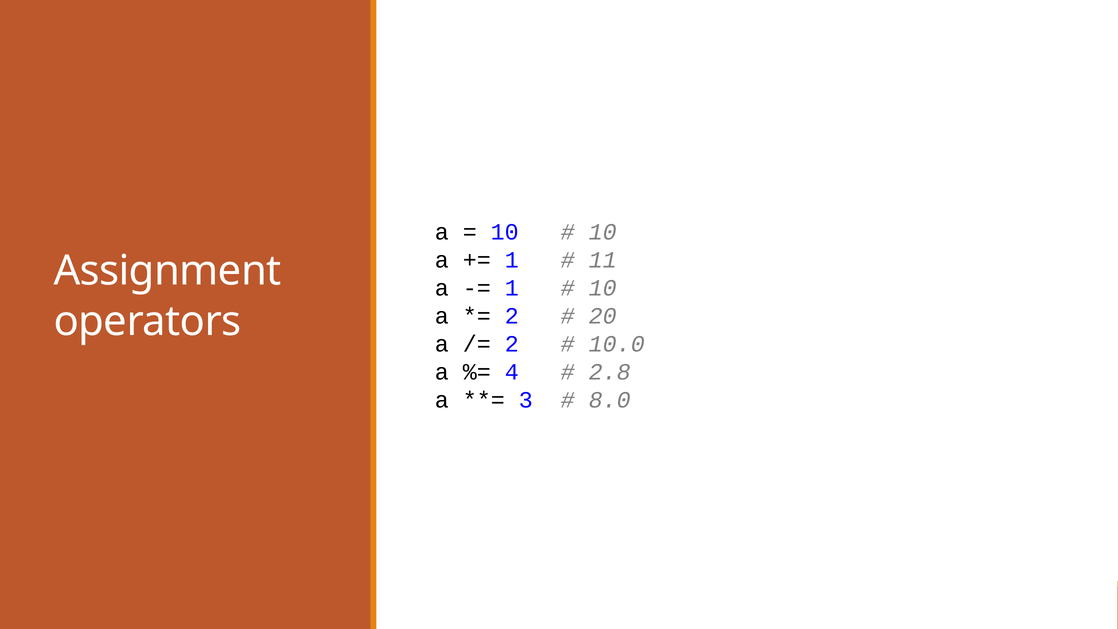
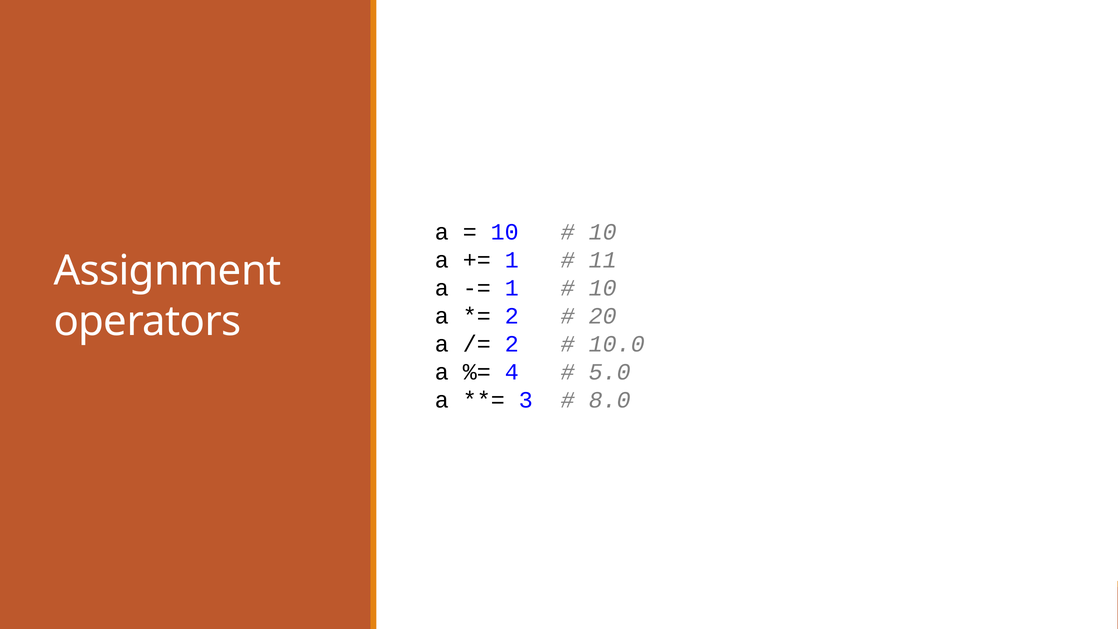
2.8: 2.8 -> 5.0 (610, 372)
